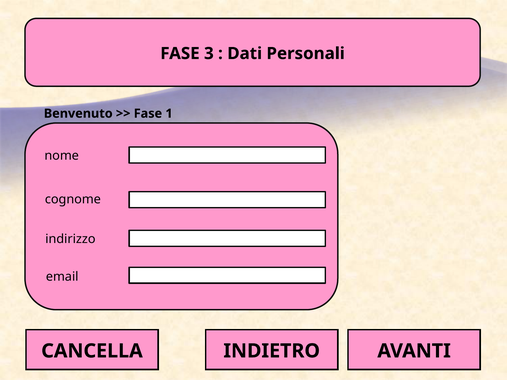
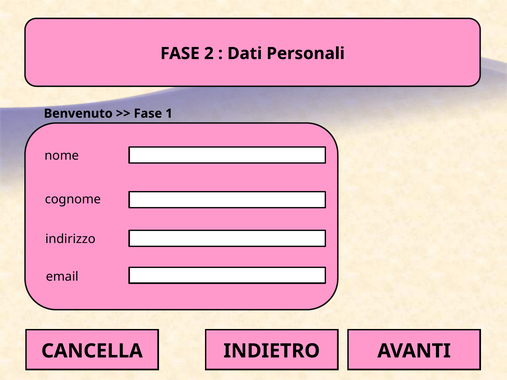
3: 3 -> 2 (209, 54)
